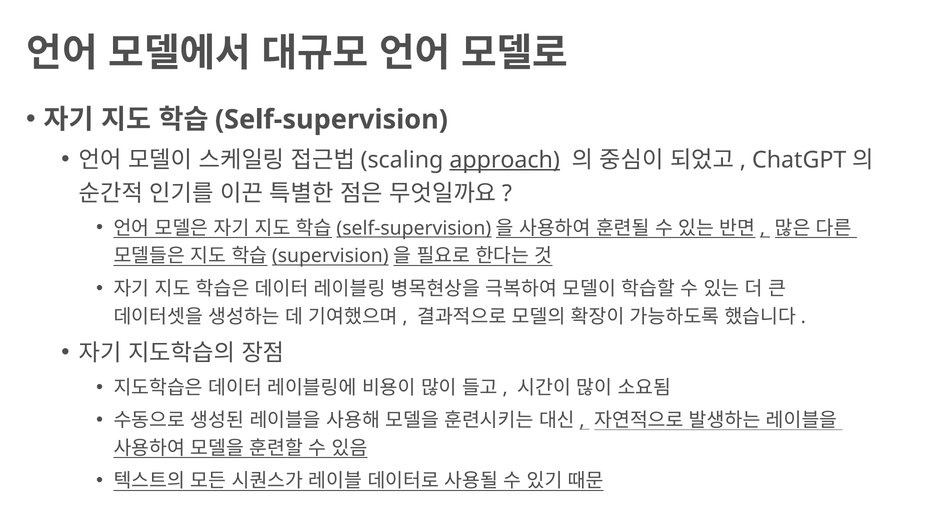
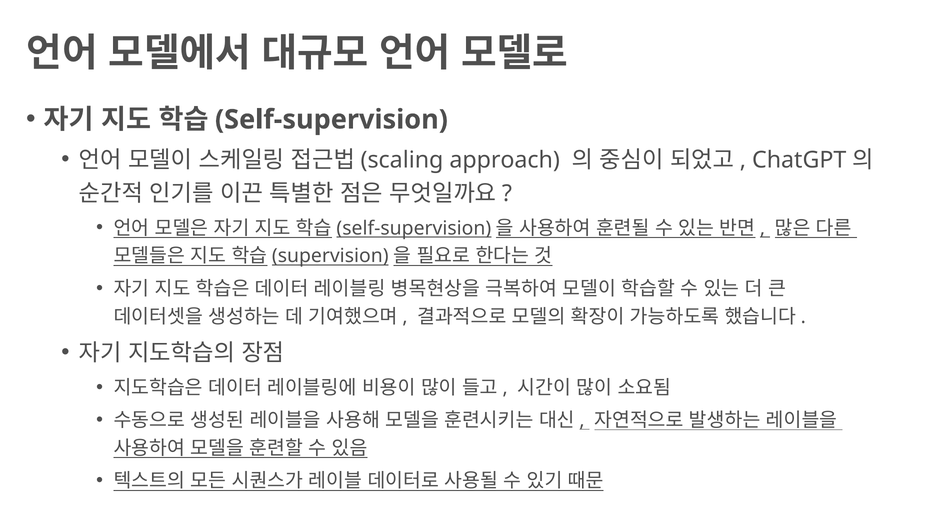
approach underline: present -> none (505, 160)
